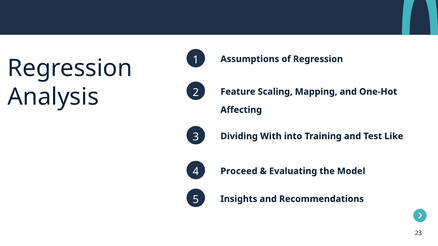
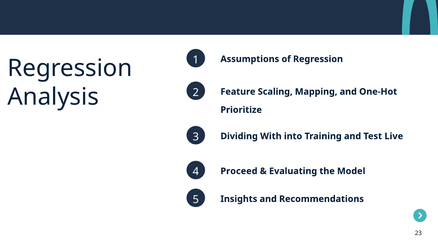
Affecting: Affecting -> Prioritize (241, 110)
Like: Like -> Live (394, 136)
